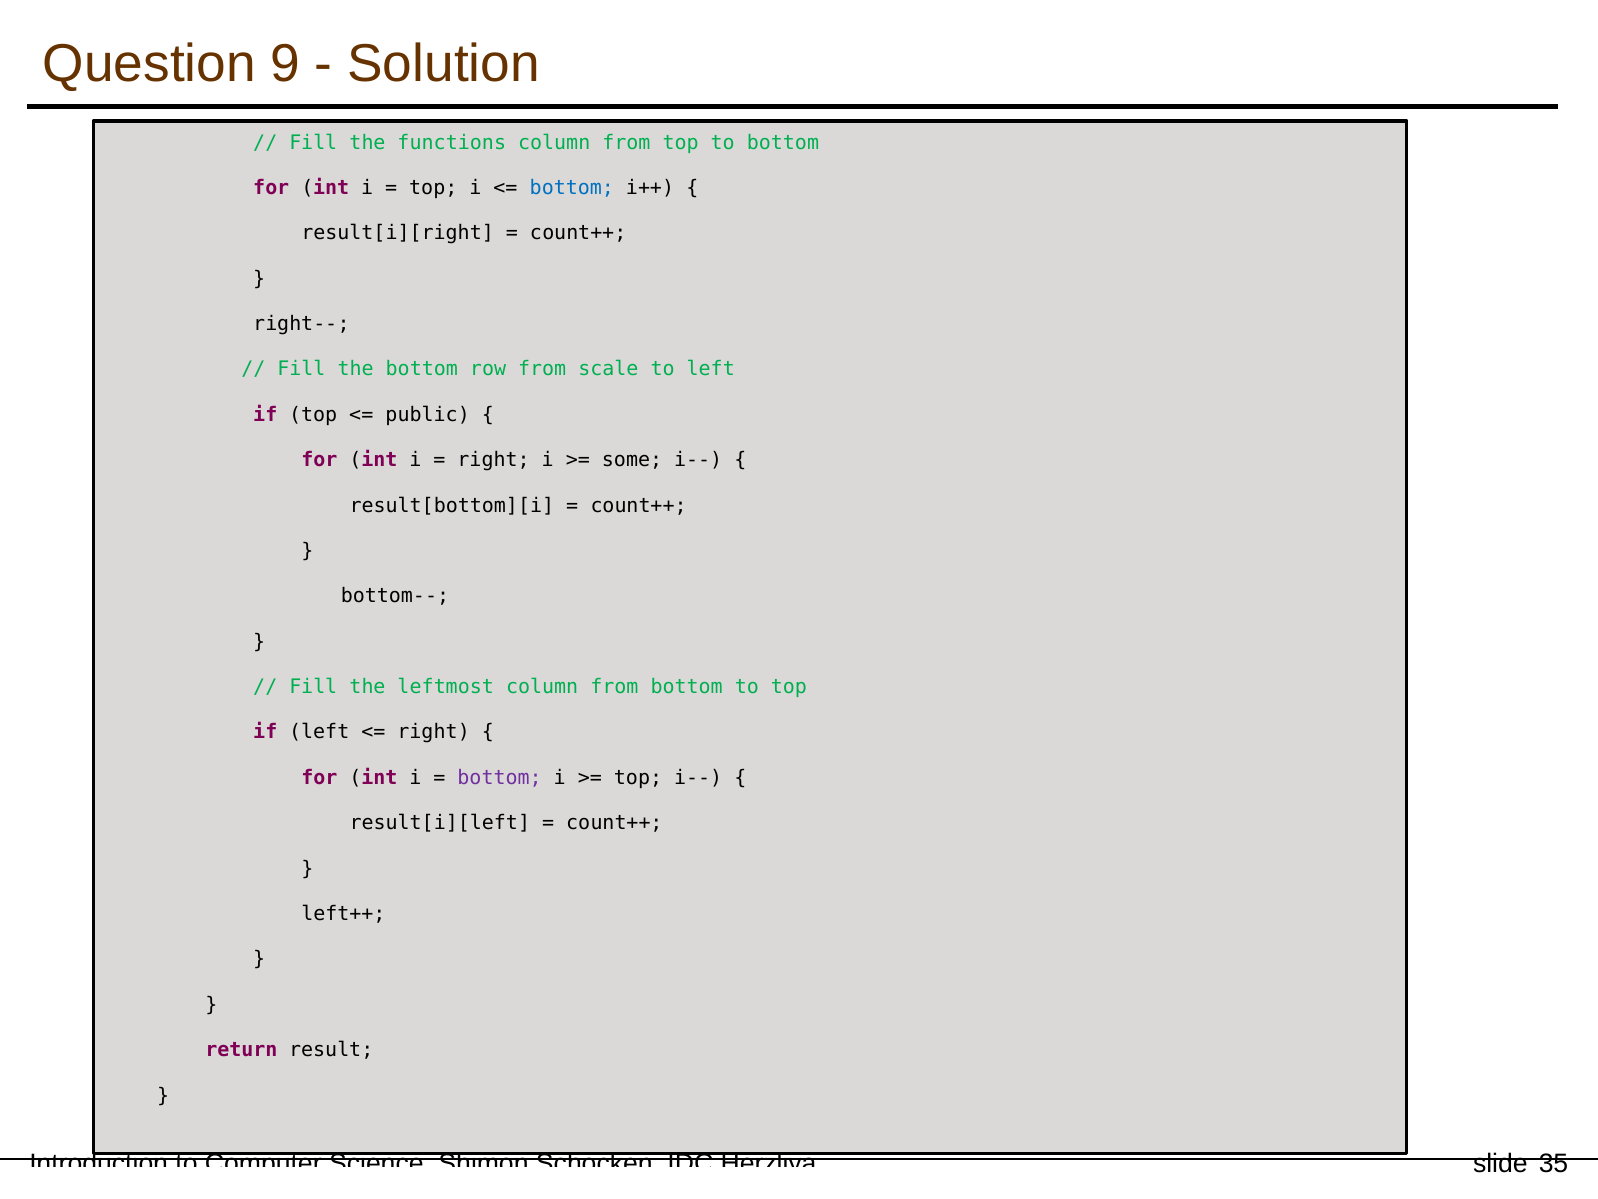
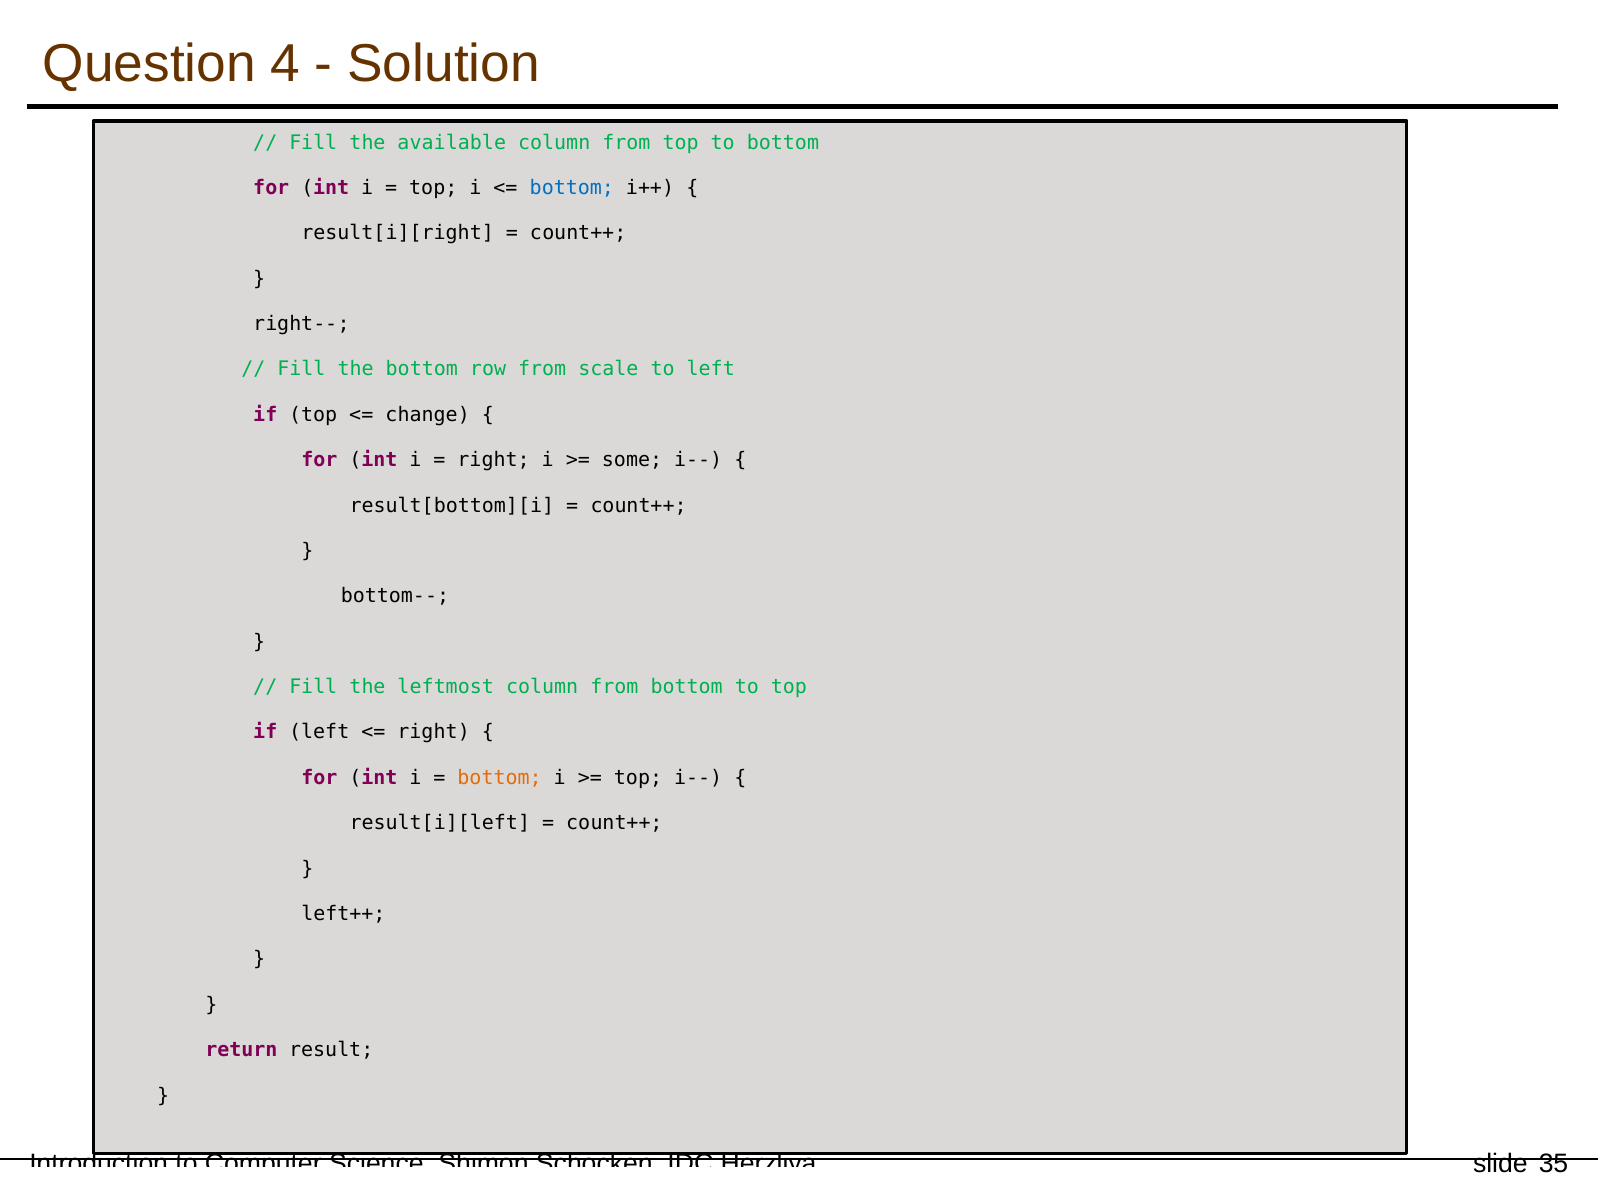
9: 9 -> 4 (285, 64)
functions: functions -> available (452, 142)
public: public -> change (428, 415)
bottom colour: purple -> orange (500, 777)
